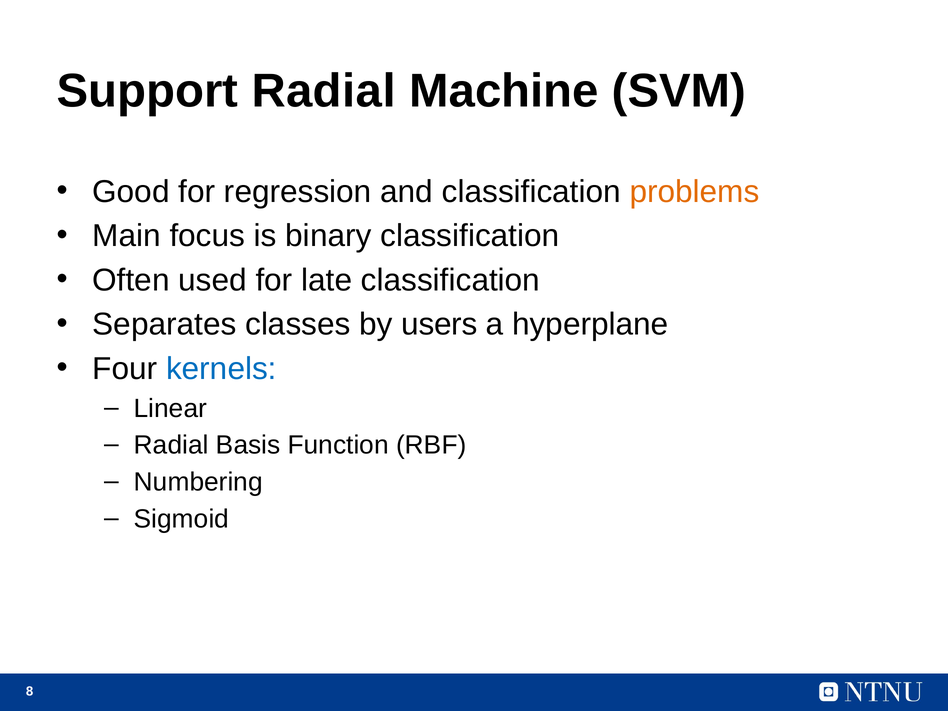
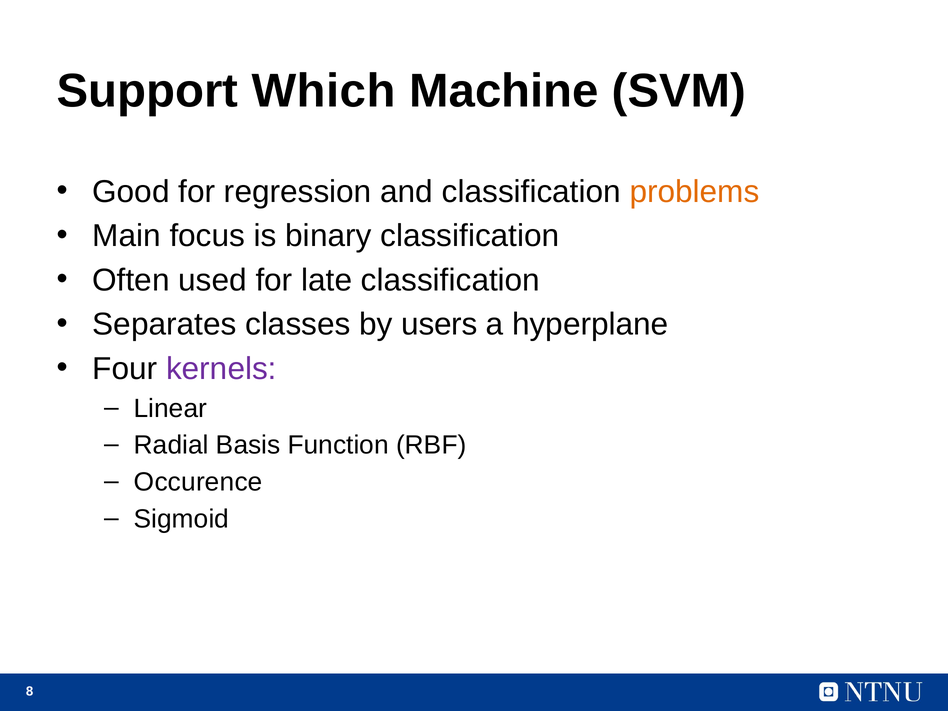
Support Radial: Radial -> Which (324, 91)
kernels colour: blue -> purple (221, 369)
Numbering: Numbering -> Occurence (198, 482)
